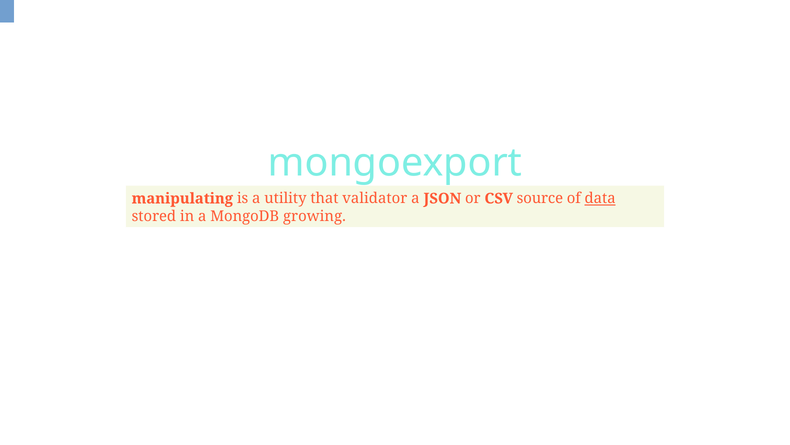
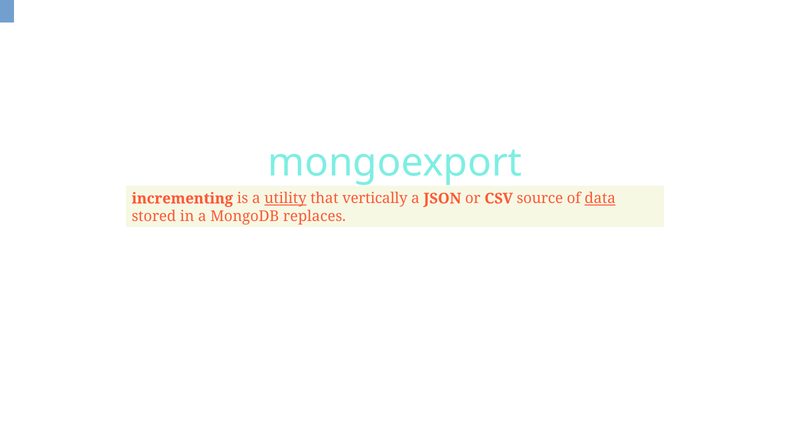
manipulating: manipulating -> incrementing (182, 198)
utility underline: none -> present (285, 198)
validator: validator -> vertically (375, 198)
growing: growing -> replaces (314, 216)
